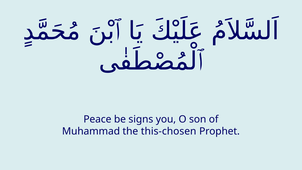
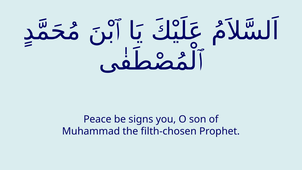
this-chosen: this-chosen -> filth-chosen (169, 131)
